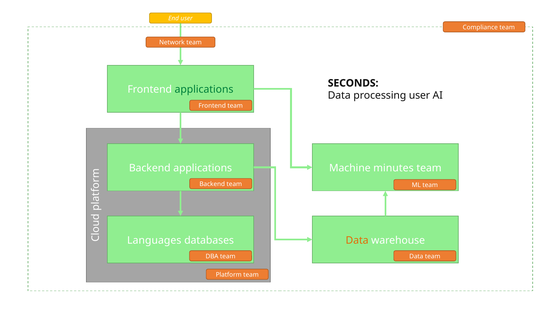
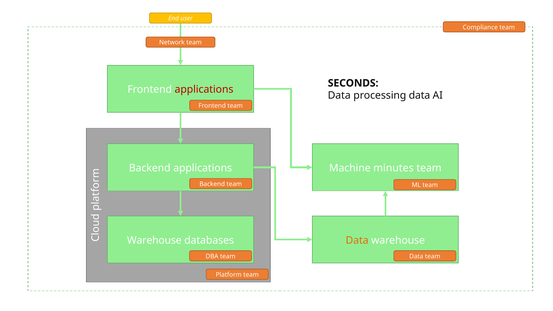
applications colour: green -> red (204, 90)
processing user: user -> data (419, 96)
Languages: Languages -> Warehouse (154, 240)
